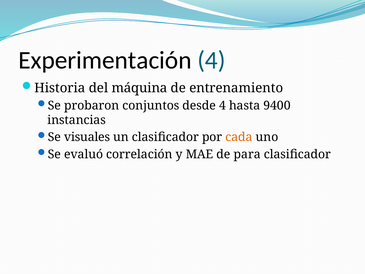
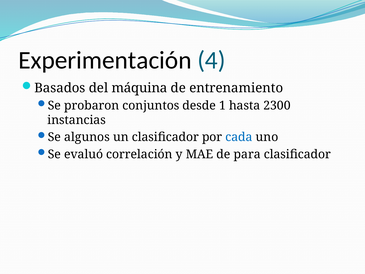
Historia: Historia -> Basados (60, 88)
desde 4: 4 -> 1 (222, 105)
9400: 9400 -> 2300 (277, 105)
visuales: visuales -> algunos (87, 137)
cada colour: orange -> blue (239, 137)
